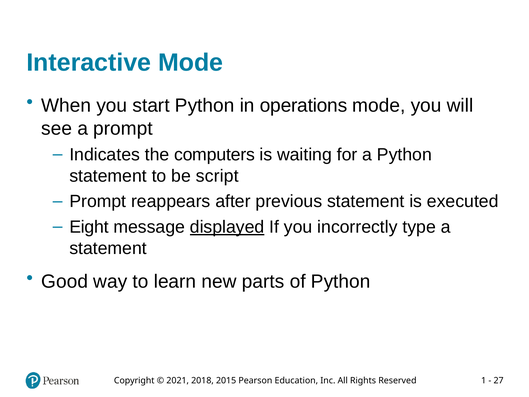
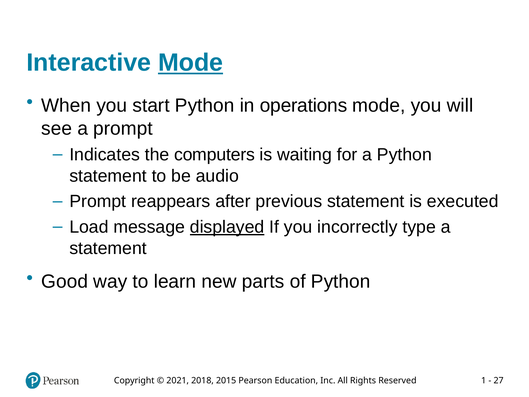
Mode underline: none -> present (191, 63)
script: script -> audio (217, 176)
Eight: Eight -> Load (89, 227)
